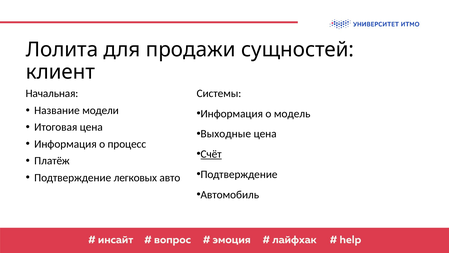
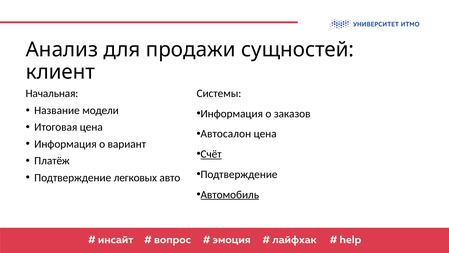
Лолита: Лолита -> Анализ (62, 50)
модель: модель -> заказов (292, 113)
Выходные: Выходные -> Автосалон (226, 134)
процесс: процесс -> вариант (127, 144)
Автомобиль underline: none -> present (230, 194)
